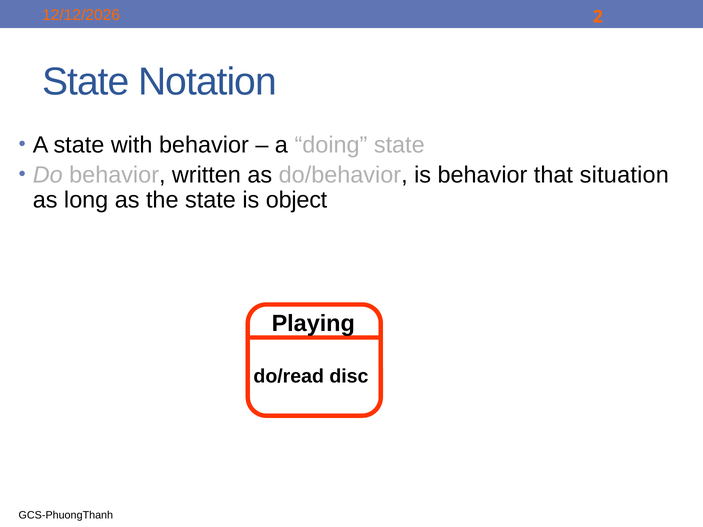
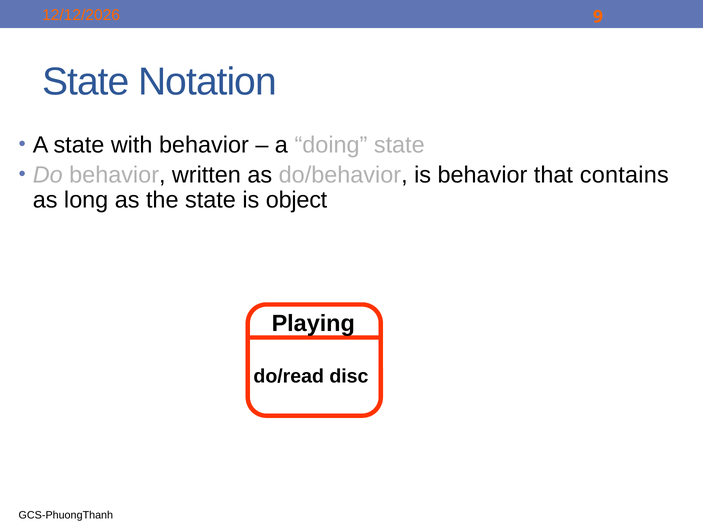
2: 2 -> 9 (598, 17)
situation: situation -> contains (624, 175)
